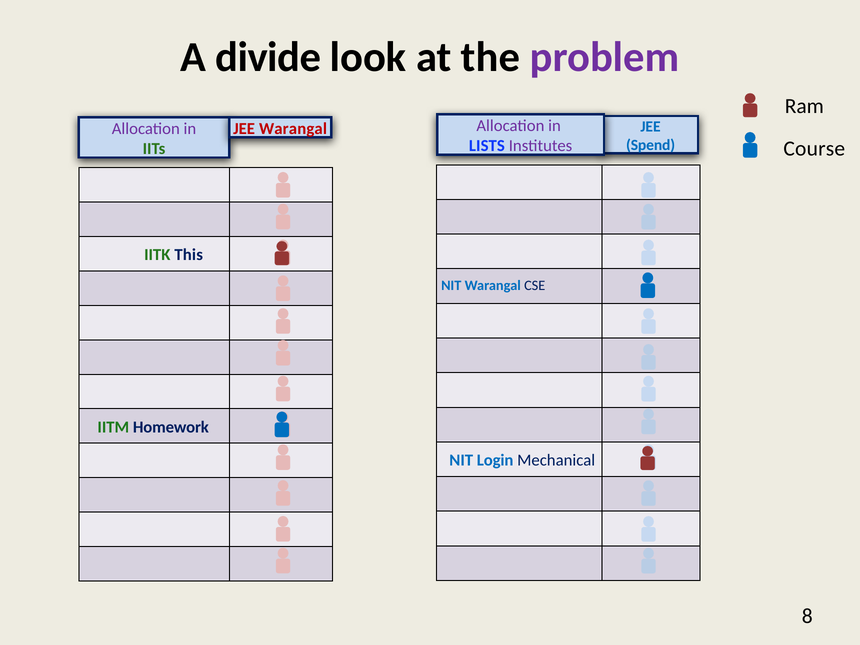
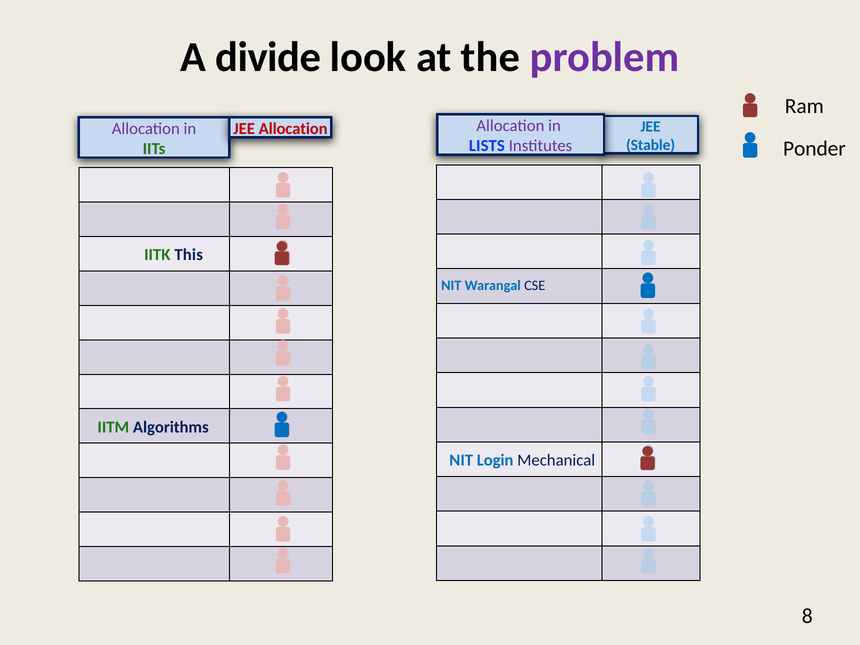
JEE Warangal: Warangal -> Allocation (293, 129)
Spend: Spend -> Stable (651, 145)
Course: Course -> Ponder (814, 149)
Homework: Homework -> Algorithms (171, 427)
